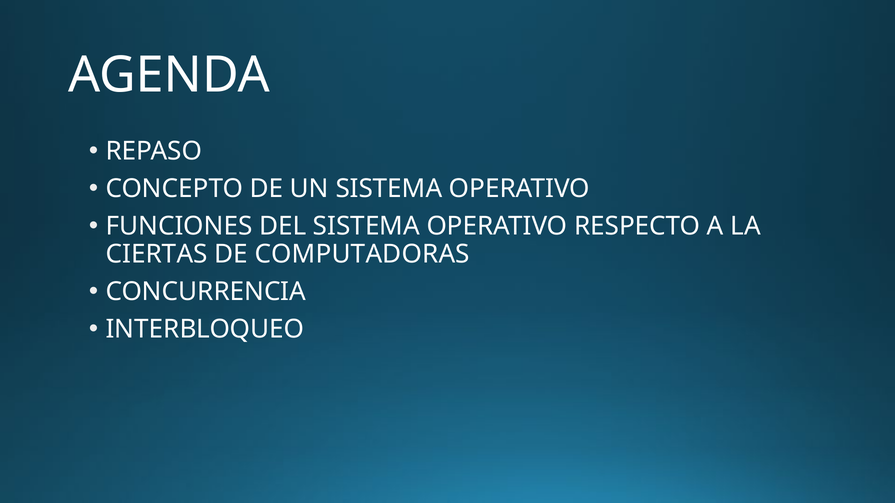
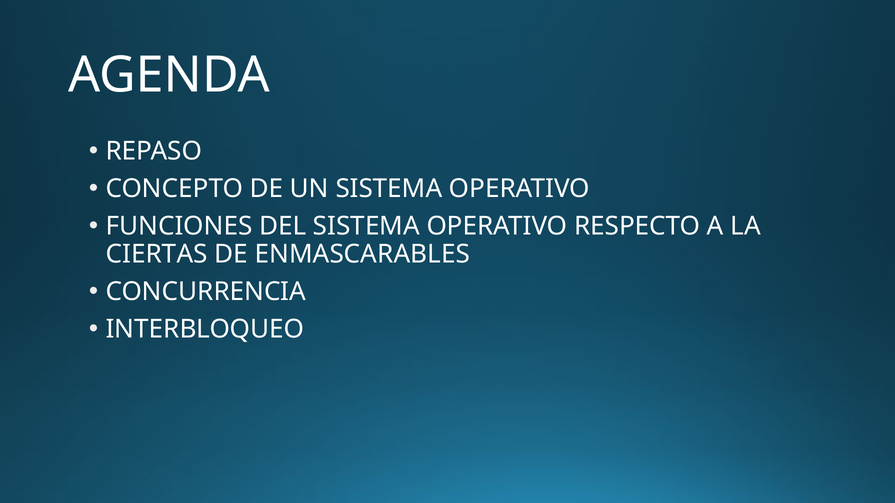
COMPUTADORAS: COMPUTADORAS -> ENMASCARABLES (362, 255)
